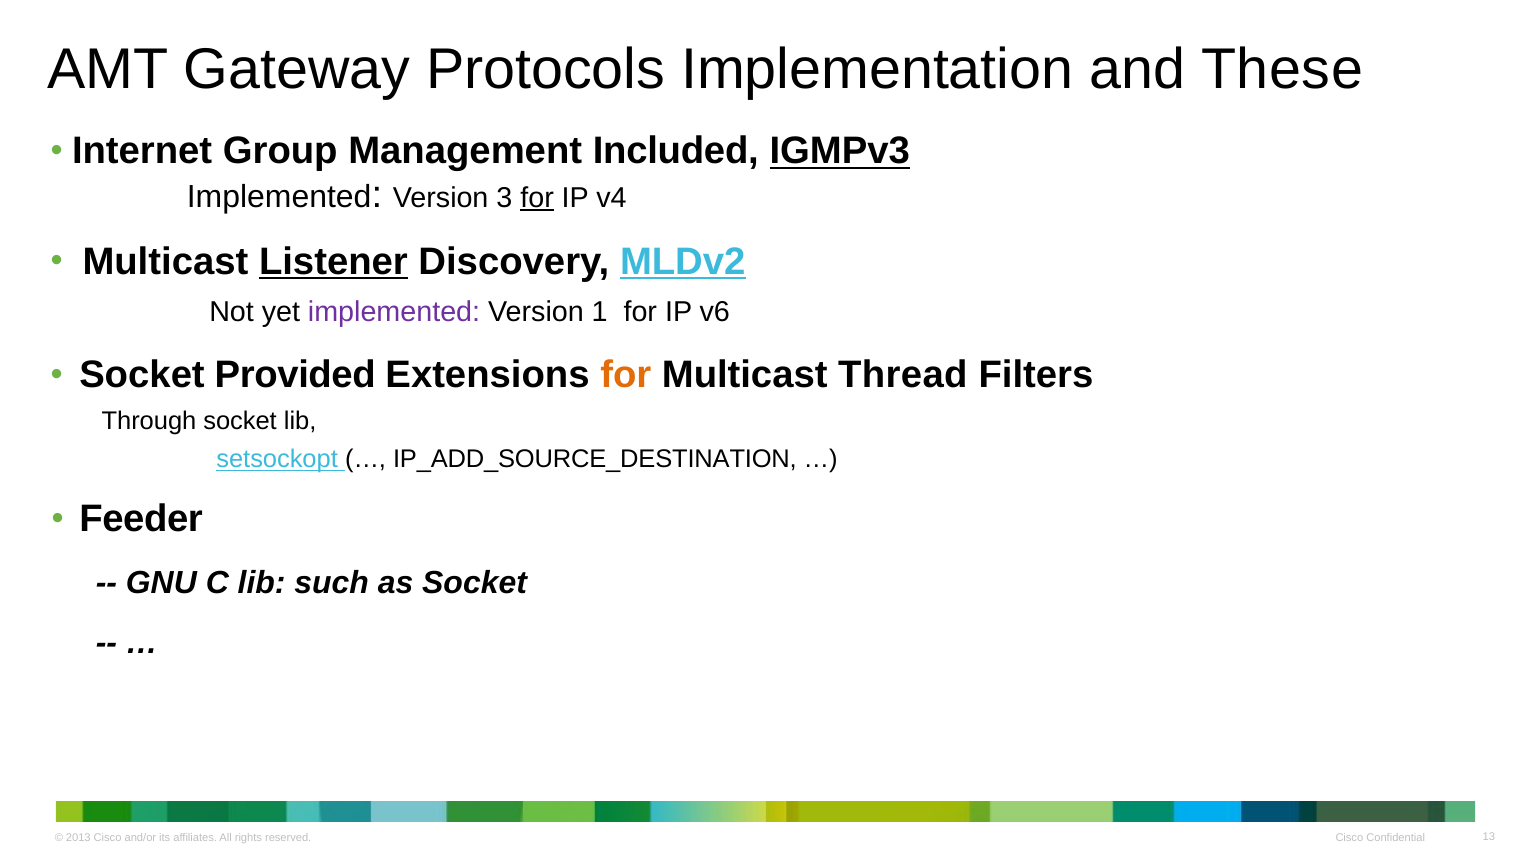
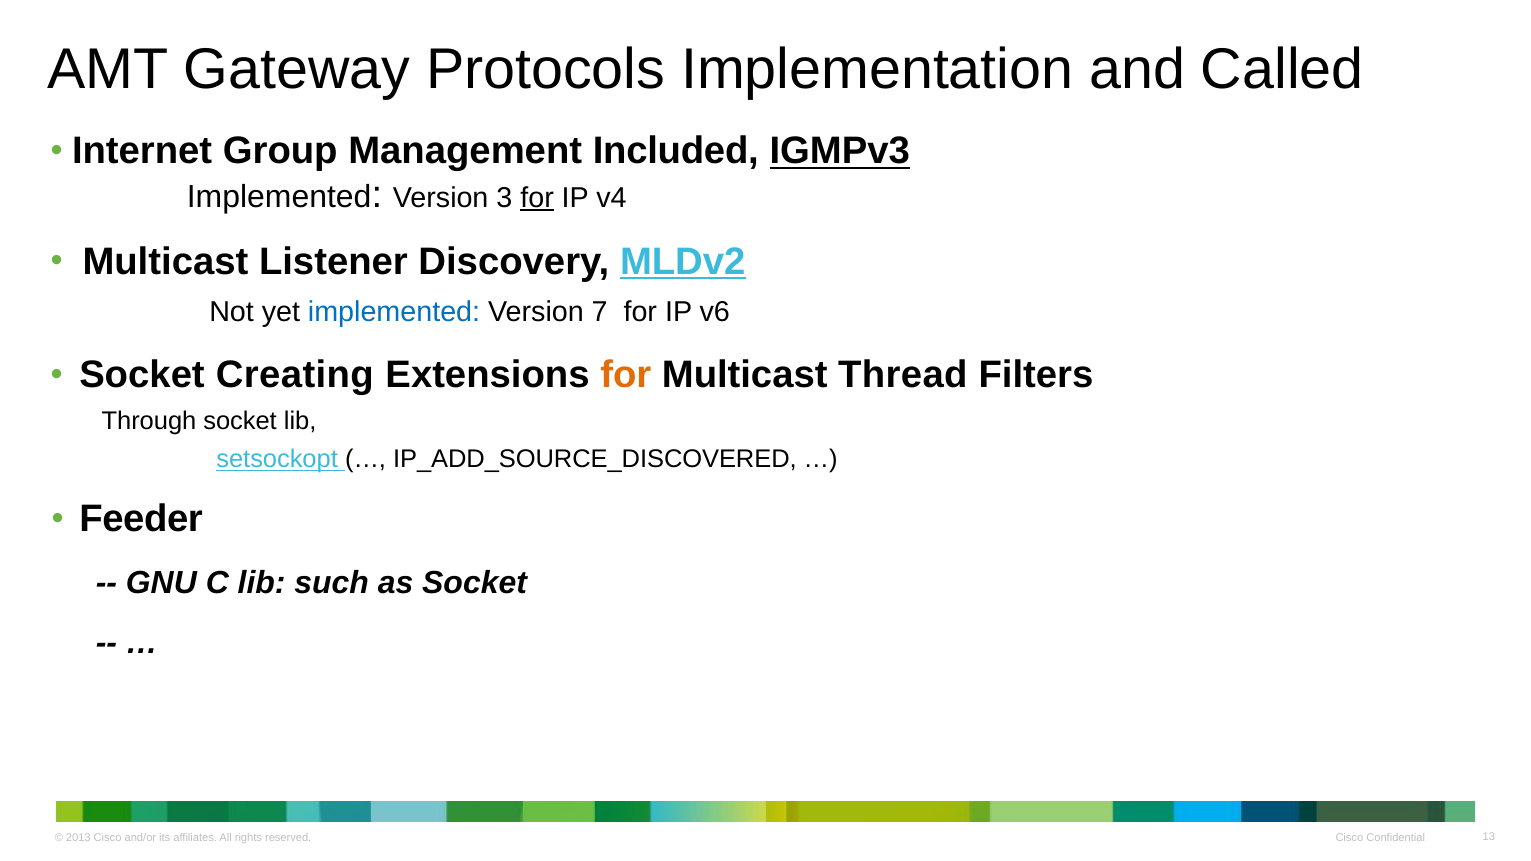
These: These -> Called (1282, 69)
Listener underline: present -> none (333, 262)
implemented colour: purple -> blue (394, 312)
1: 1 -> 7 (600, 312)
Provided: Provided -> Creating (295, 375)
IP_ADD_SOURCE_DESTINATION: IP_ADD_SOURCE_DESTINATION -> IP_ADD_SOURCE_DISCOVERED (595, 459)
